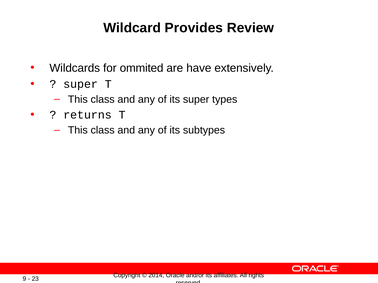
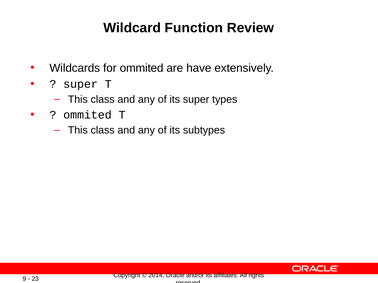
Provides: Provides -> Function (194, 28)
returns: returns -> ommited (87, 115)
